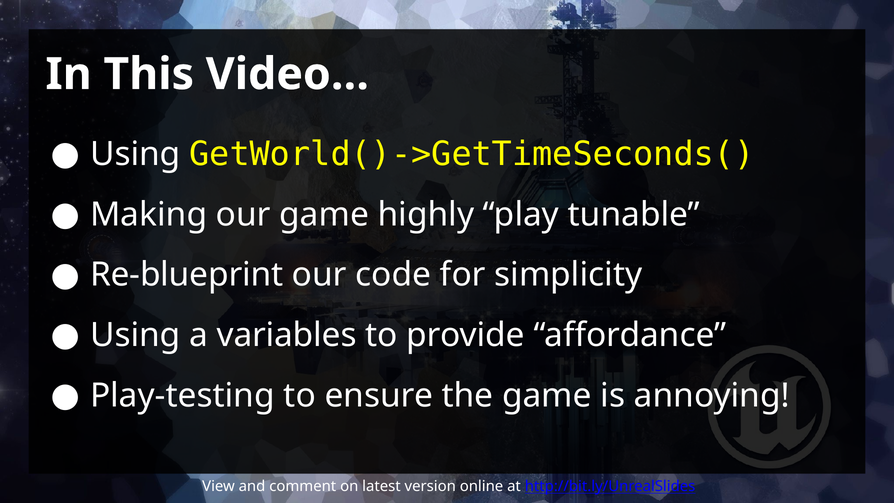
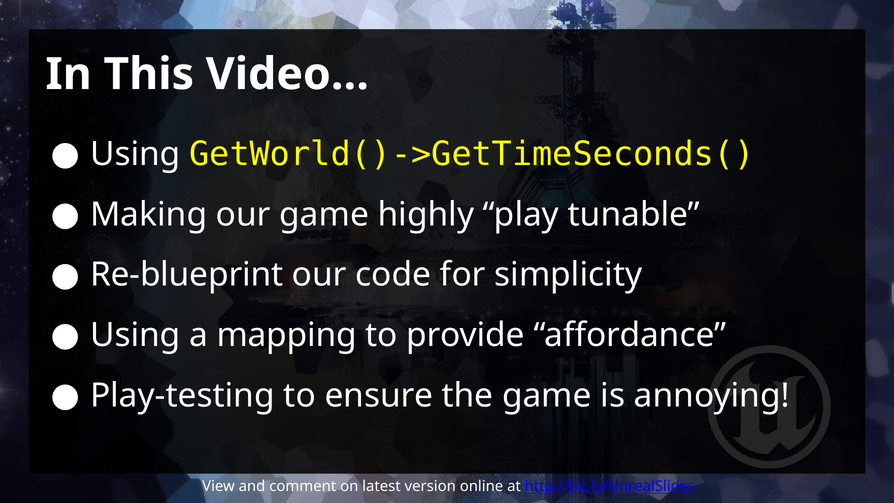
variables: variables -> mapping (287, 335)
